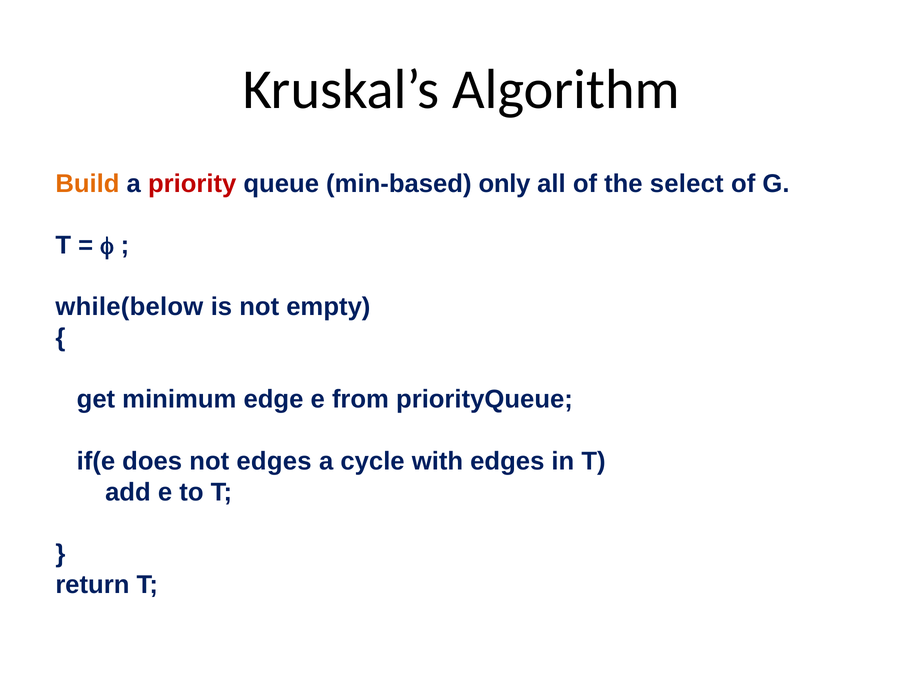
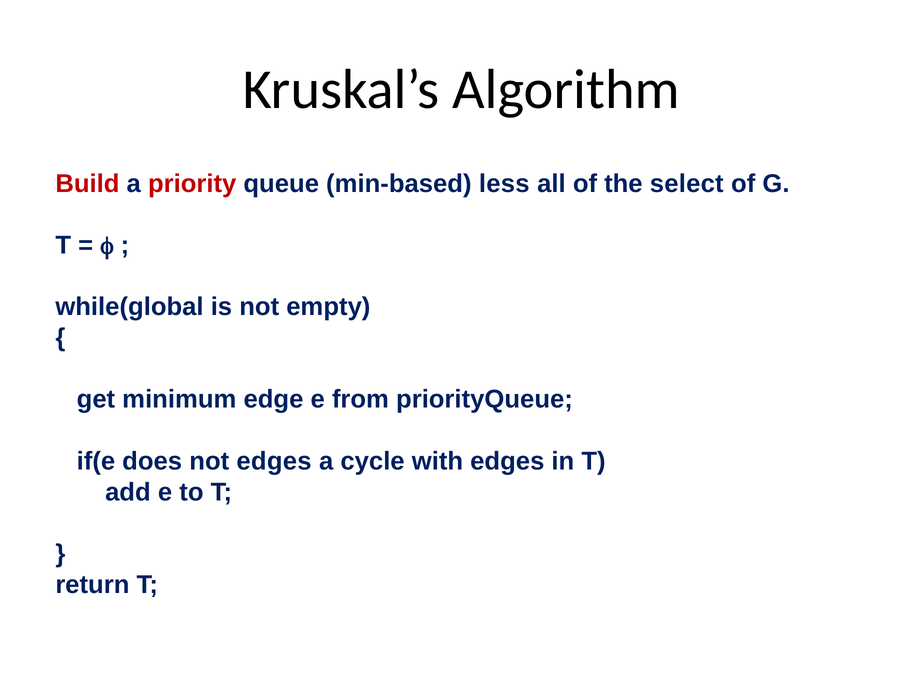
Build colour: orange -> red (87, 183)
only: only -> less (504, 183)
while(below: while(below -> while(global (129, 307)
